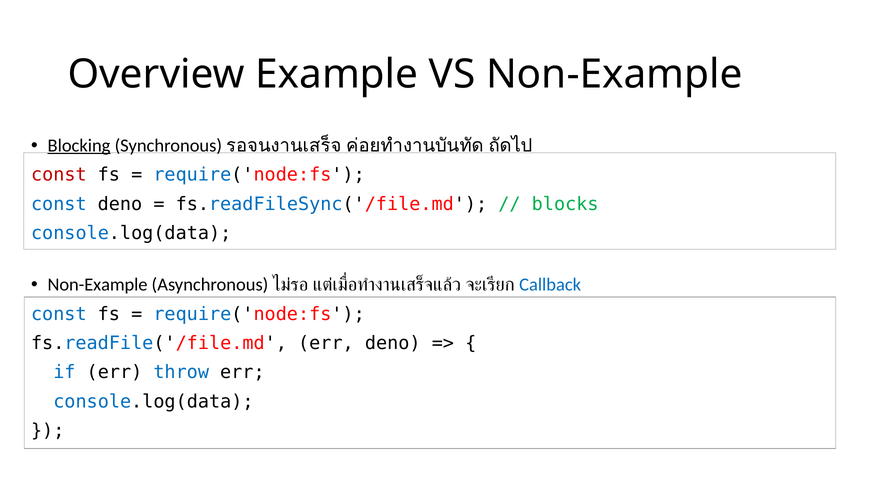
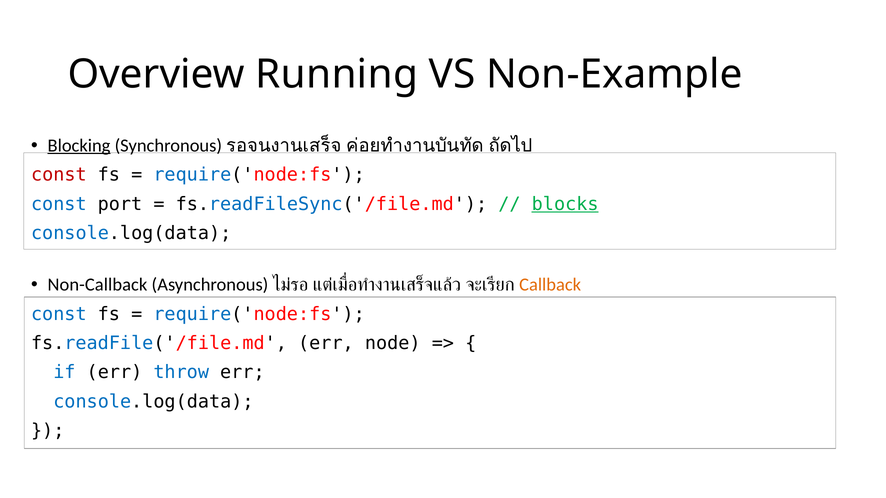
Example: Example -> Running (337, 74)
const deno: deno -> port (120, 204)
blocks underline: none -> present (565, 204)
Non-Example: Non-Example -> Non-Callback (97, 285)
Callback colour: blue -> orange (550, 285)
err deno: deno -> node (393, 343)
